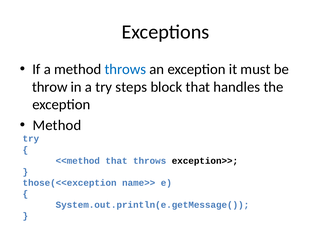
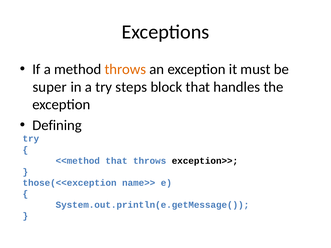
throws colour: blue -> orange (125, 69)
throw: throw -> super (50, 87)
Method: Method -> Defining (57, 125)
